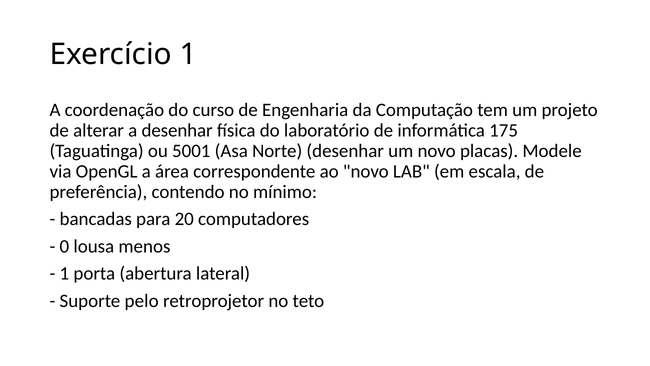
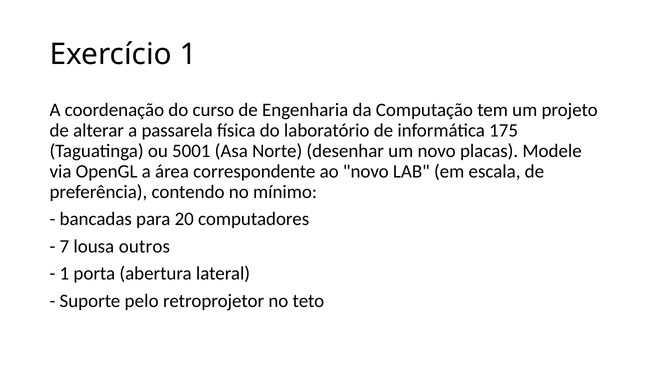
a desenhar: desenhar -> passarela (177, 130)
0: 0 -> 7 (64, 246)
menos: menos -> outros (144, 246)
